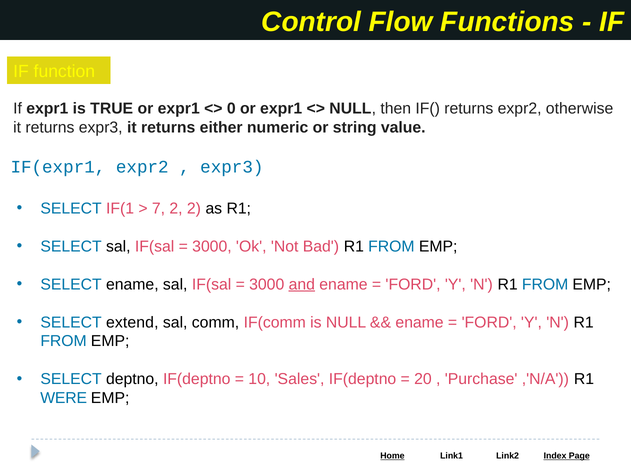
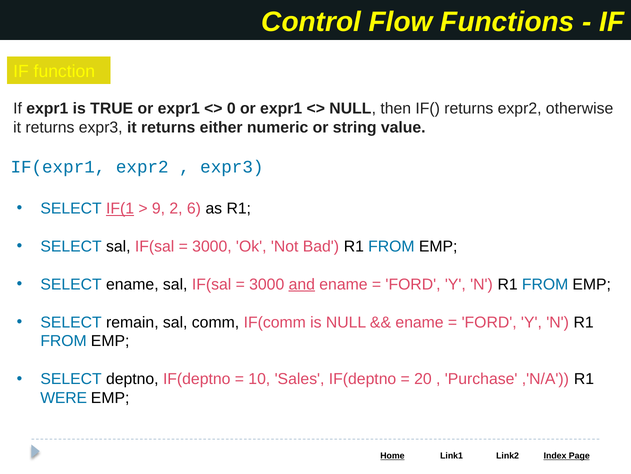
IF(1 underline: none -> present (120, 208)
7: 7 -> 9 (159, 208)
2 2: 2 -> 6 (194, 208)
extend: extend -> remain (132, 322)
